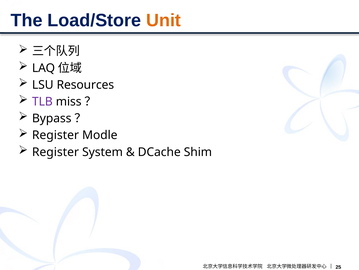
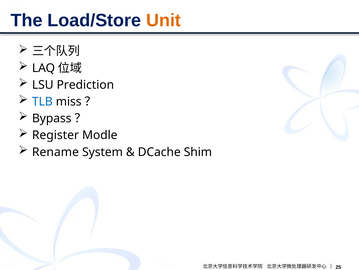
Resources: Resources -> Prediction (85, 85)
TLB colour: purple -> blue (42, 101)
Register: Register -> Rename (55, 152)
